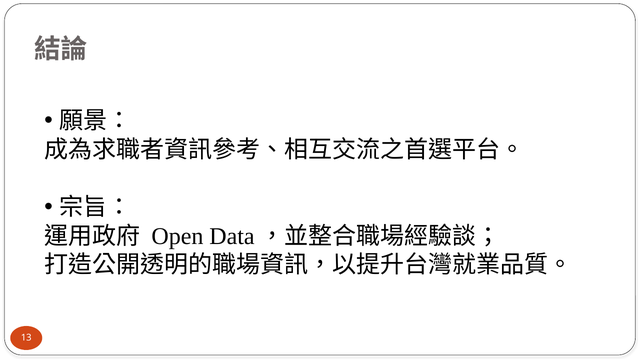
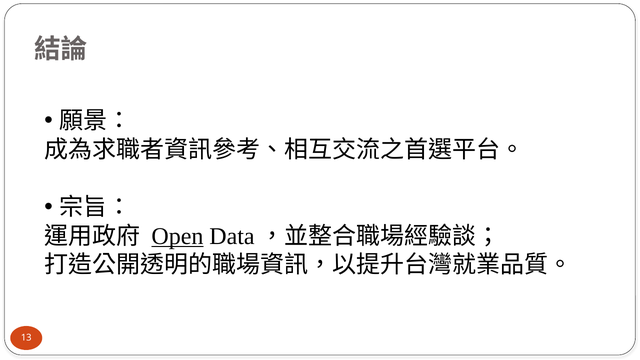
Open underline: none -> present (177, 236)
